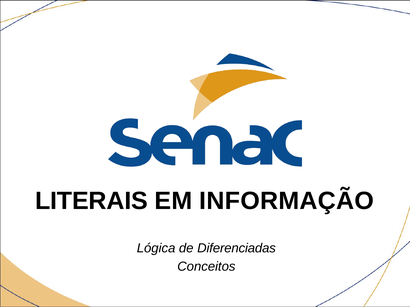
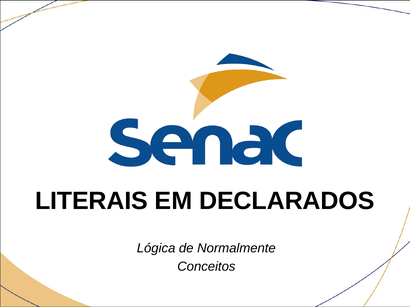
INFORMAÇÃO: INFORMAÇÃO -> DECLARADOS (287, 201)
Diferenciadas: Diferenciadas -> Normalmente (236, 249)
